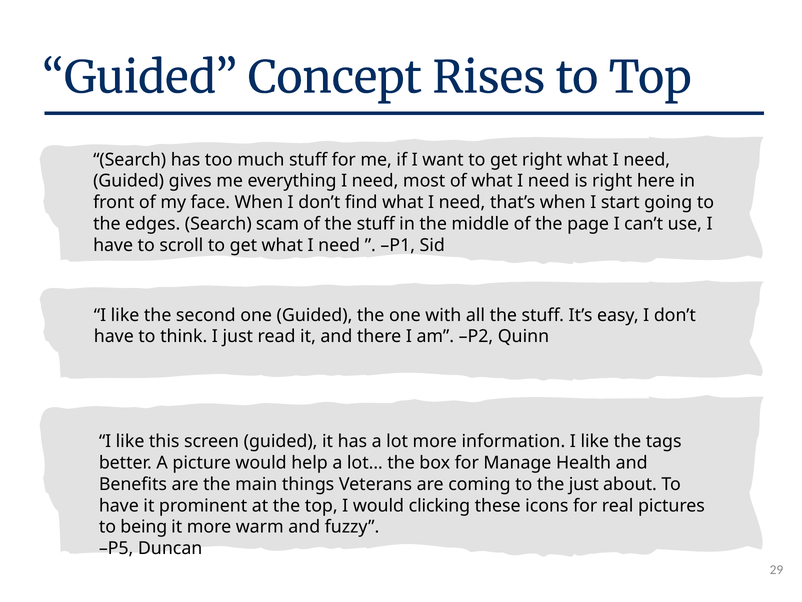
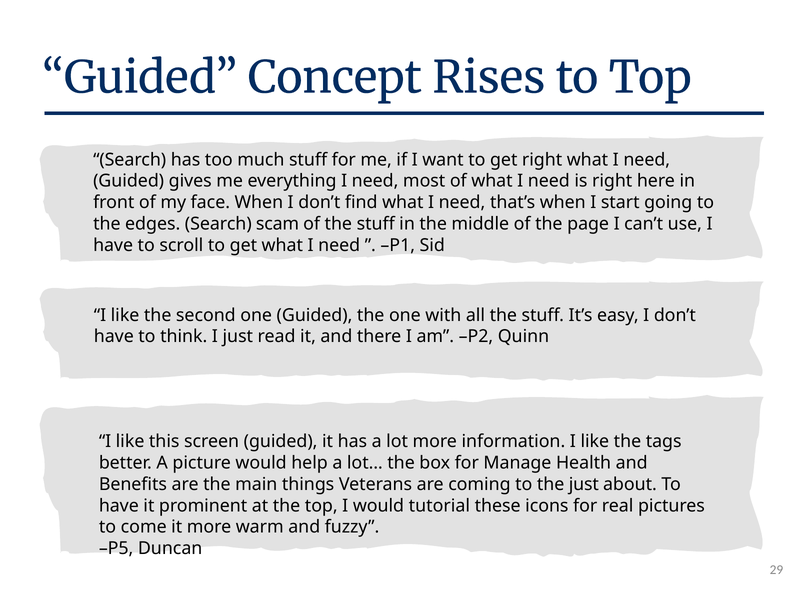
clicking: clicking -> tutorial (439, 505)
being: being -> come (144, 527)
